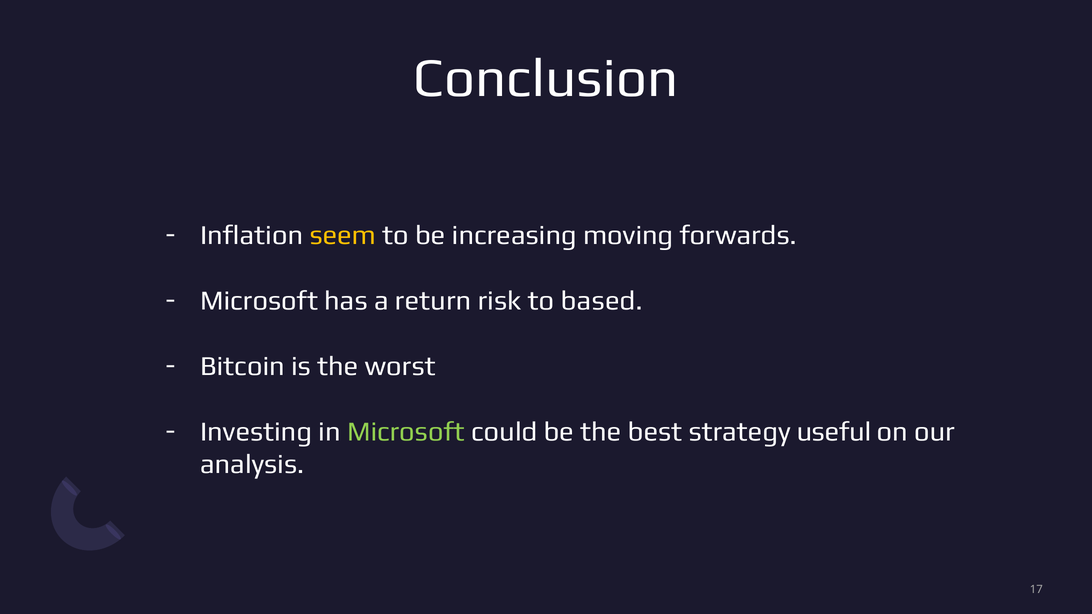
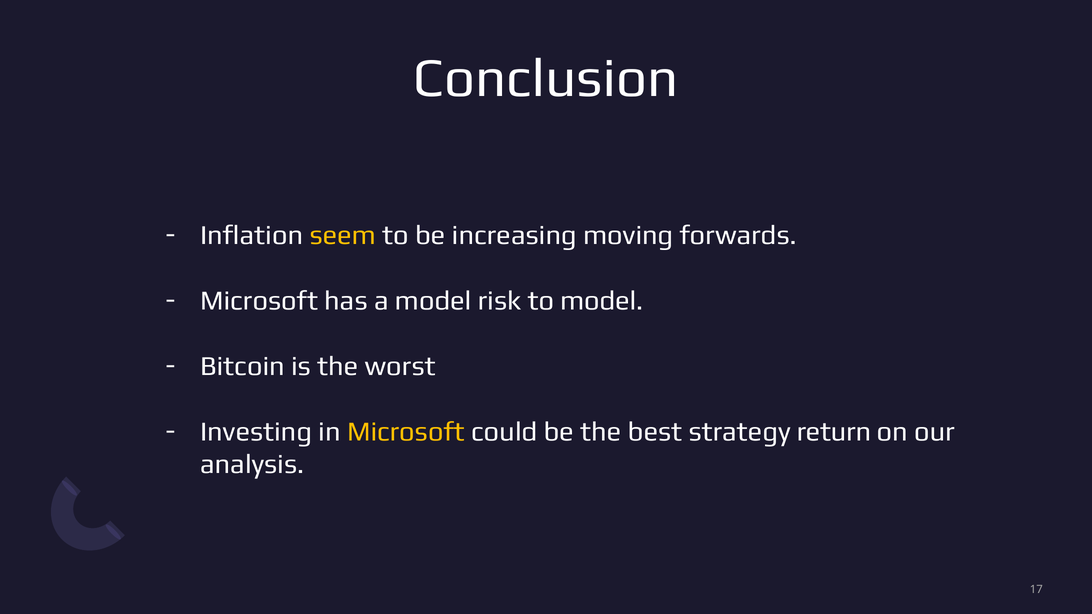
a return: return -> model (433, 301)
to based: based -> model (602, 301)
Microsoft colour: light green -> yellow (406, 432)
useful: useful -> return (834, 432)
